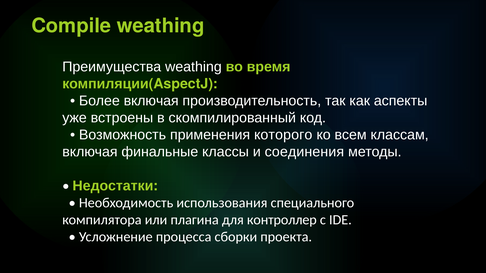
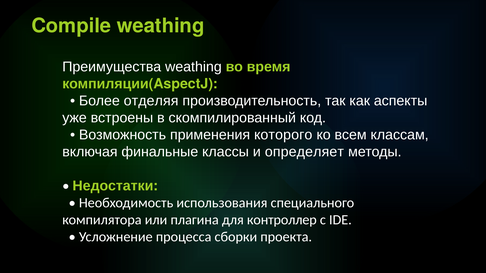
Более включая: включая -> отделяя (151, 101)
соединения: соединения -> определяет (304, 152)
